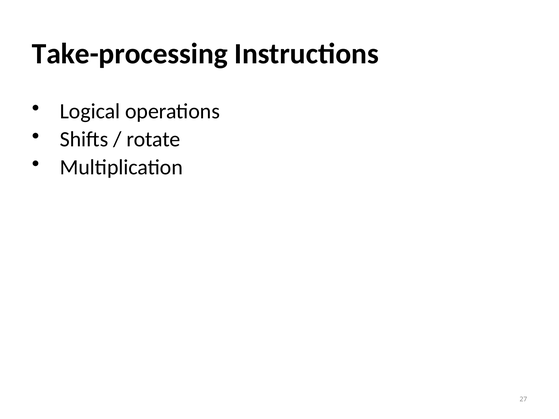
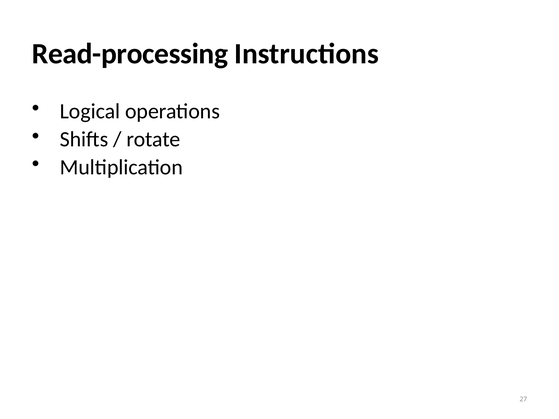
Take-processing: Take-processing -> Read-processing (130, 54)
